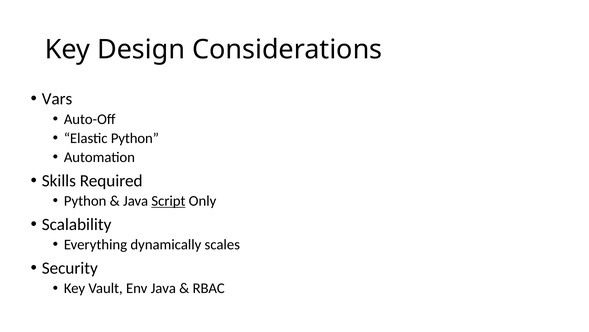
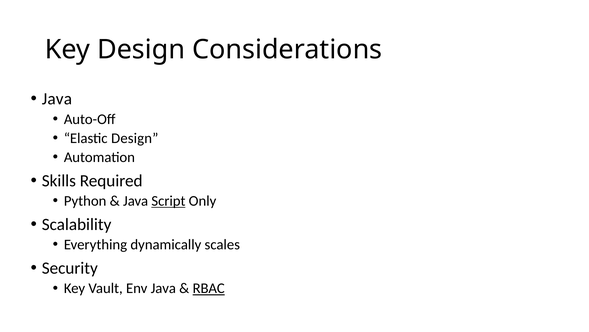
Vars: Vars -> Java (57, 99)
Elastic Python: Python -> Design (135, 138)
RBAC underline: none -> present (209, 288)
